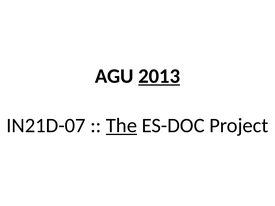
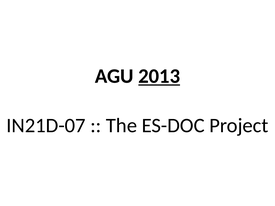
The underline: present -> none (121, 126)
